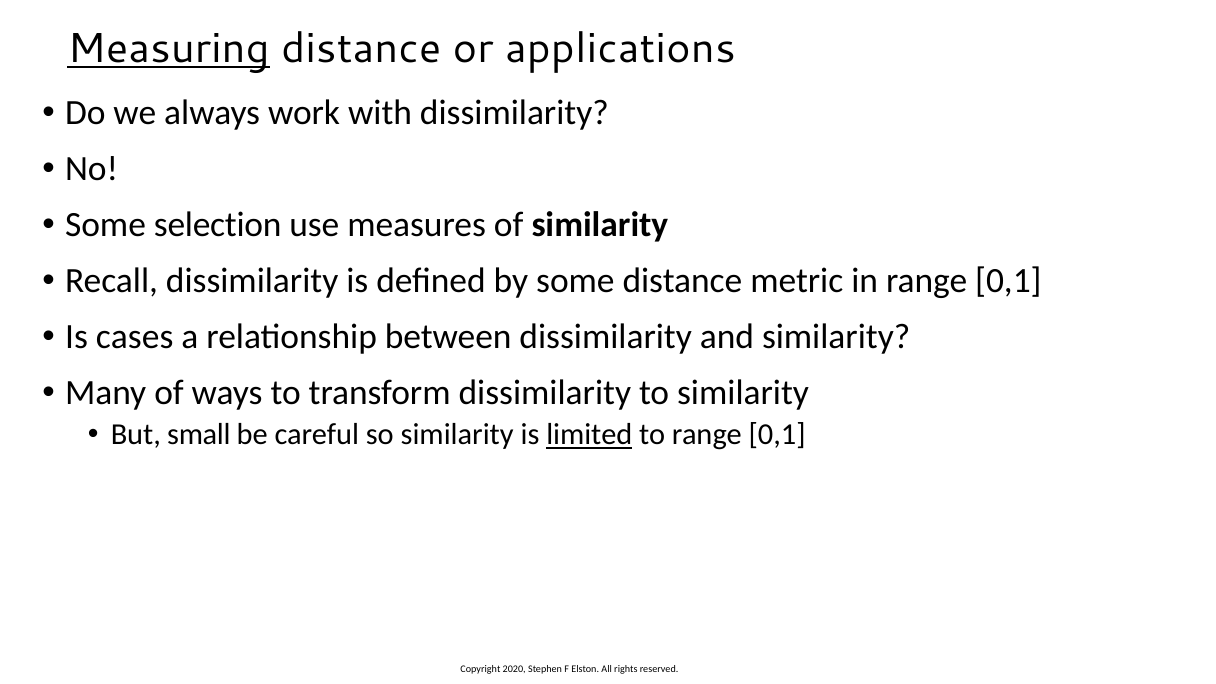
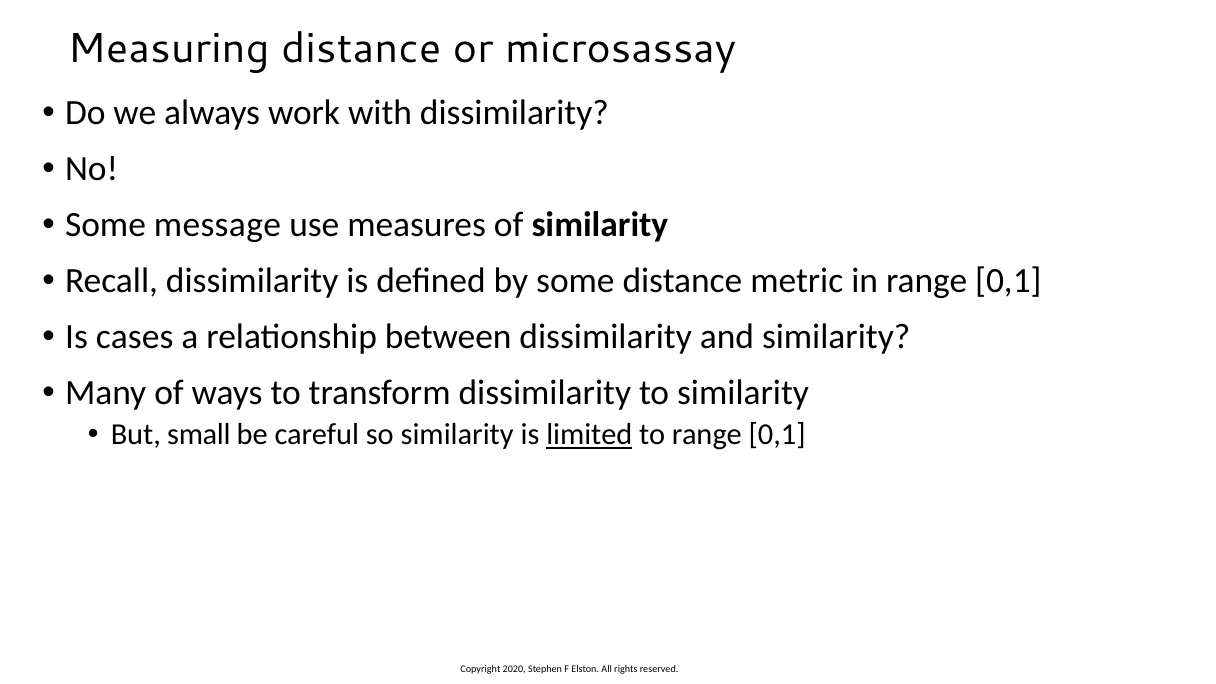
Measuring underline: present -> none (169, 49)
applications: applications -> microsassay (621, 49)
selection: selection -> message (217, 225)
